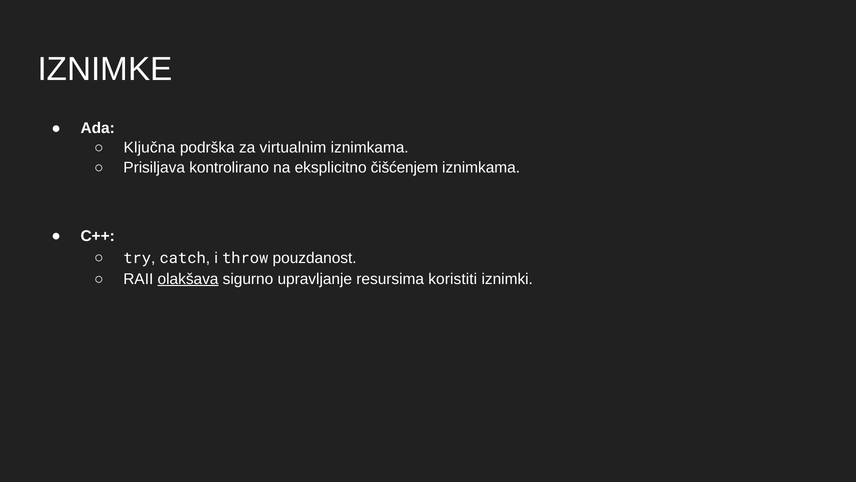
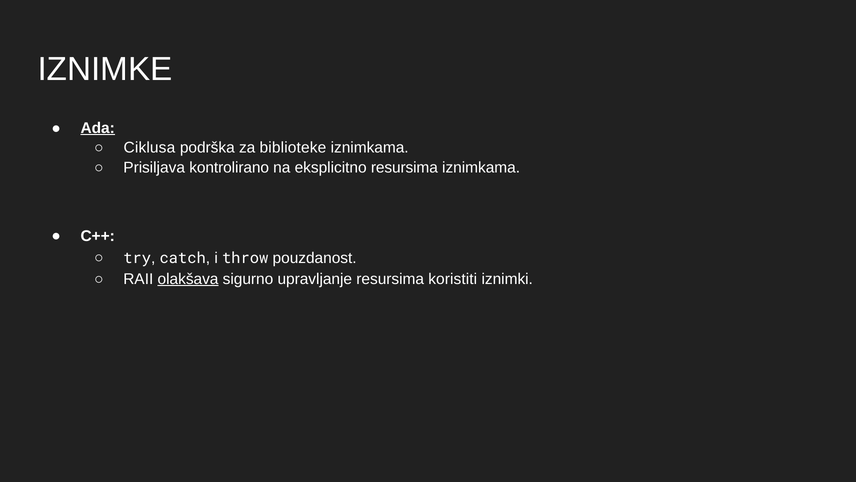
Ada underline: none -> present (98, 128)
Ključna: Ključna -> Ciklusa (149, 148)
virtualnim: virtualnim -> biblioteke (293, 148)
eksplicitno čišćenjem: čišćenjem -> resursima (404, 168)
